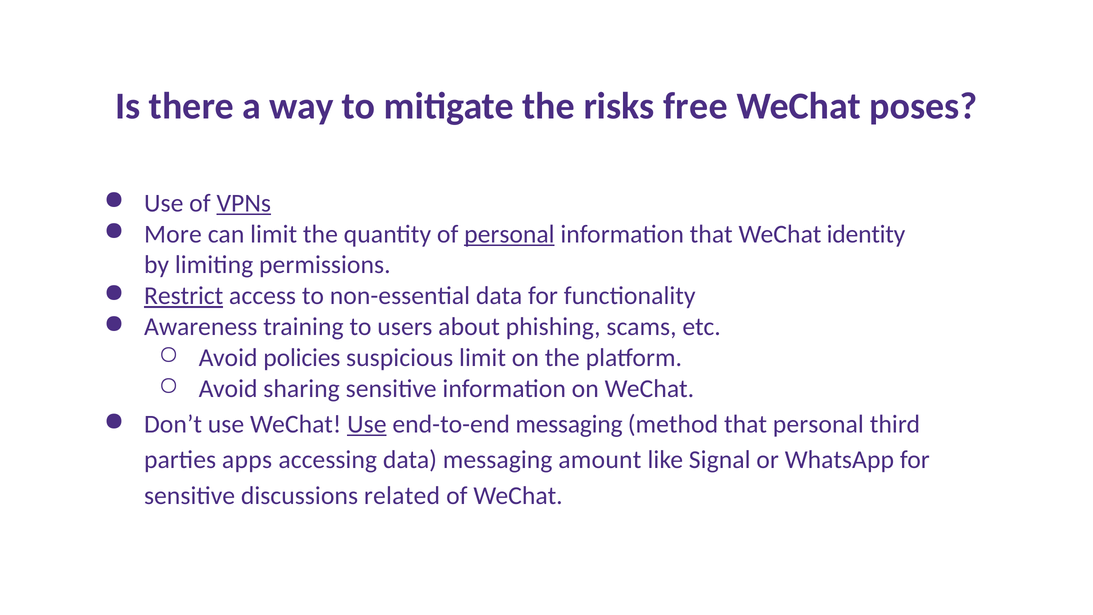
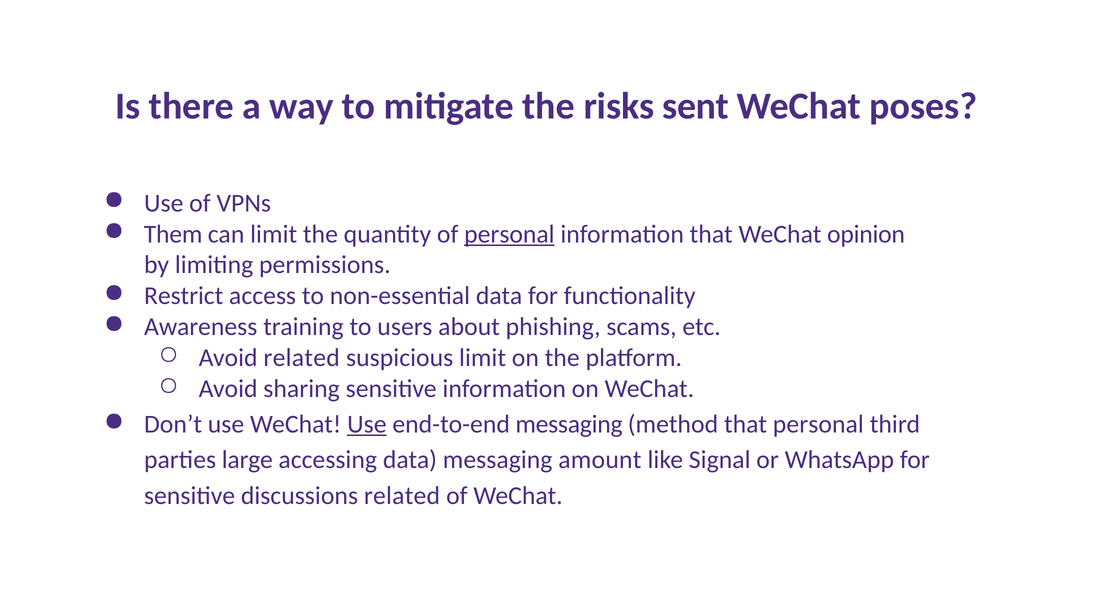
free: free -> sent (696, 106)
VPNs underline: present -> none (244, 203)
More: More -> Them (173, 234)
identity: identity -> opinion (866, 234)
Restrict underline: present -> none (184, 296)
Avoid policies: policies -> related (302, 358)
apps: apps -> large (247, 460)
